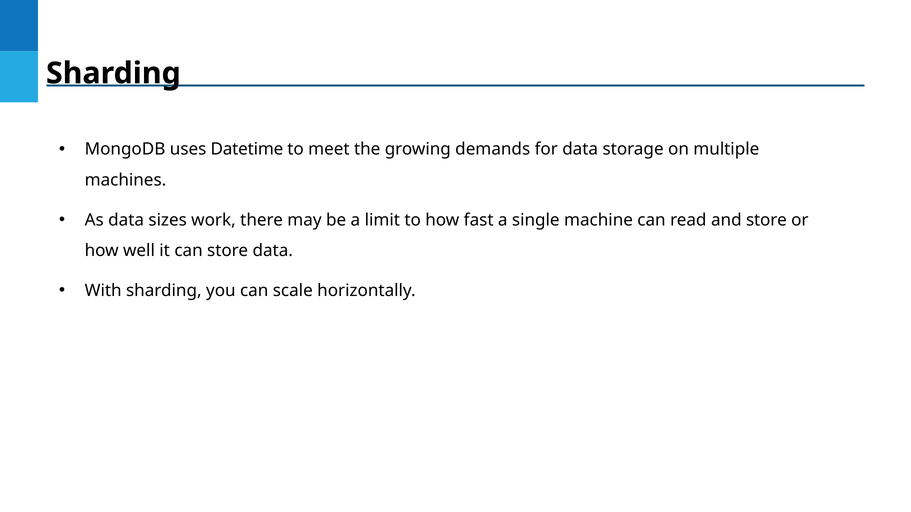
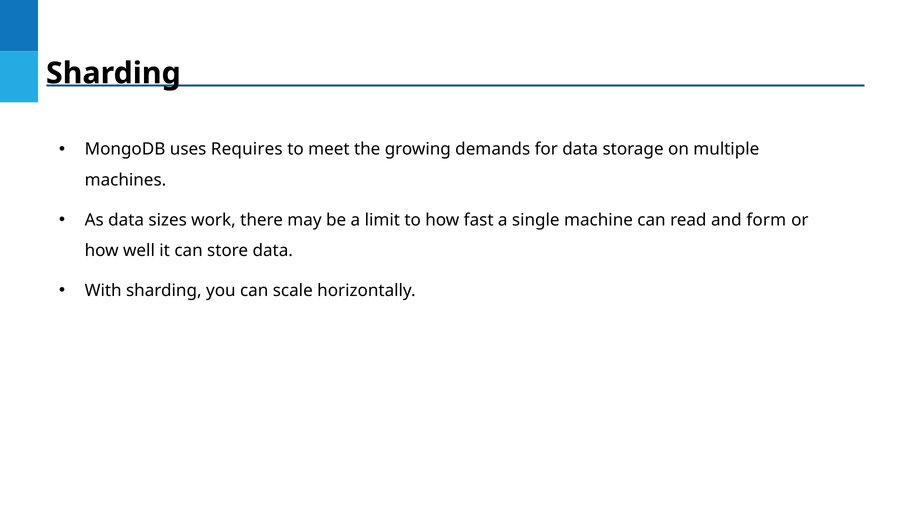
Datetime: Datetime -> Requires (247, 149)
and store: store -> form (766, 220)
